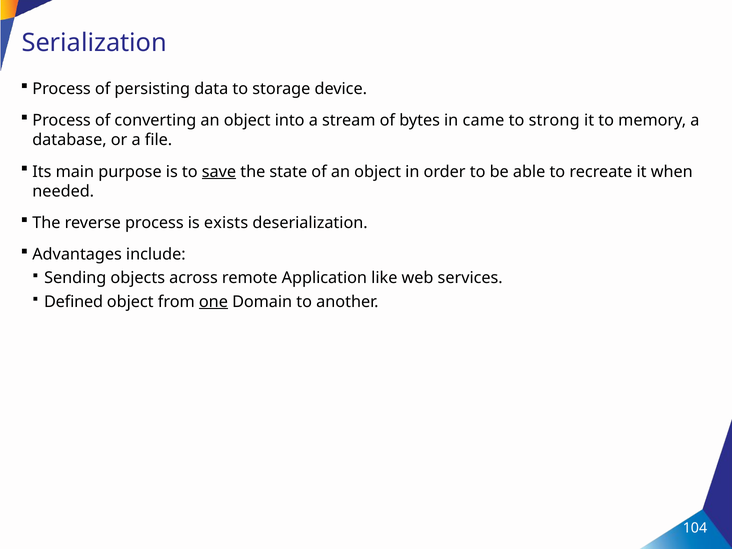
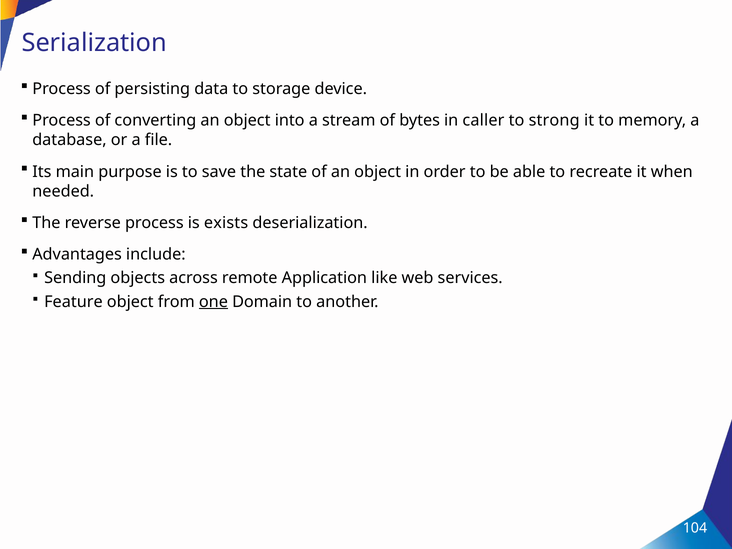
came: came -> caller (483, 121)
save underline: present -> none (219, 172)
Defined: Defined -> Feature (73, 302)
